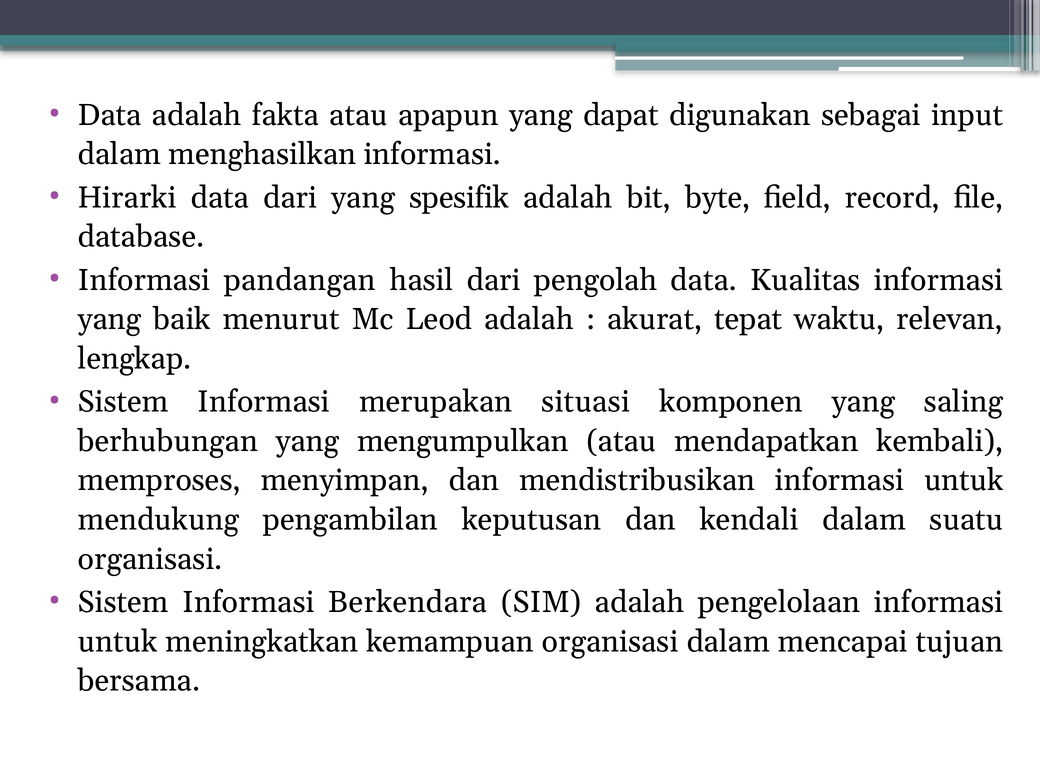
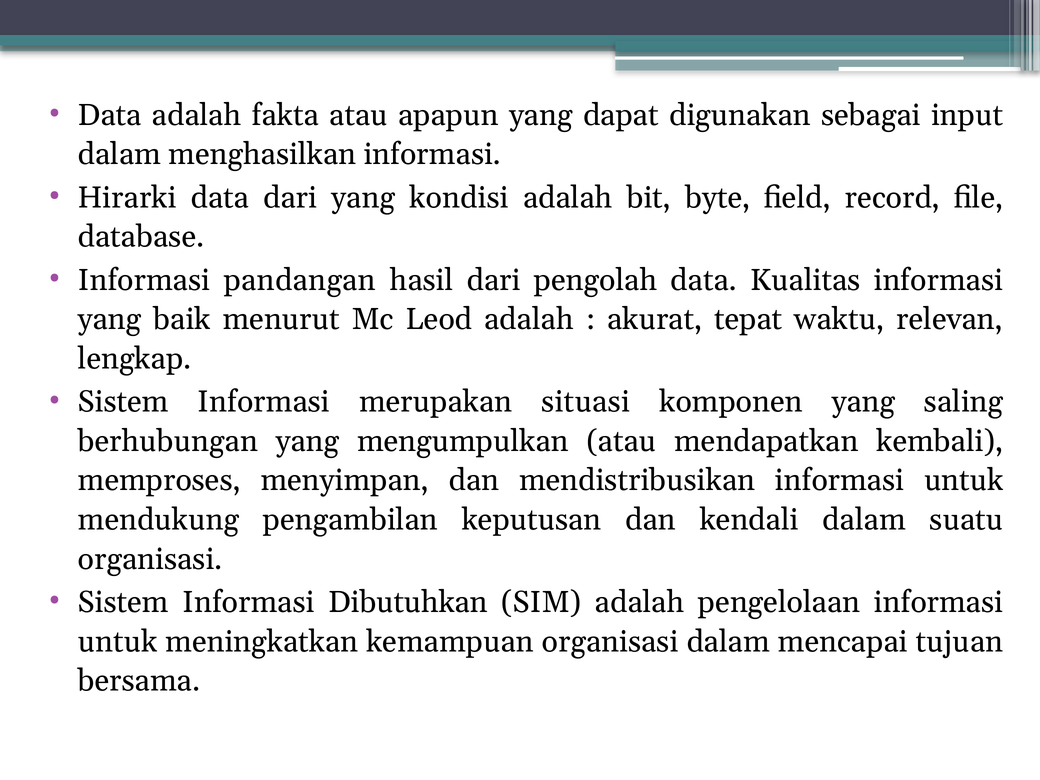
spesifik: spesifik -> kondisi (459, 198)
Berkendara: Berkendara -> Dibutuhkan (408, 602)
